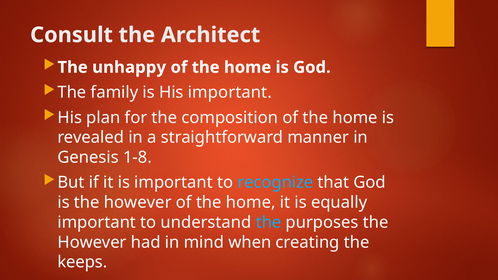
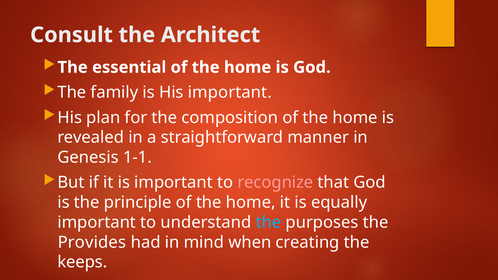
unhappy: unhappy -> essential (129, 67)
1-8: 1-8 -> 1-1 (137, 157)
recognize colour: light blue -> pink (275, 183)
is the however: however -> principle (138, 202)
However: However -> Provides (92, 242)
